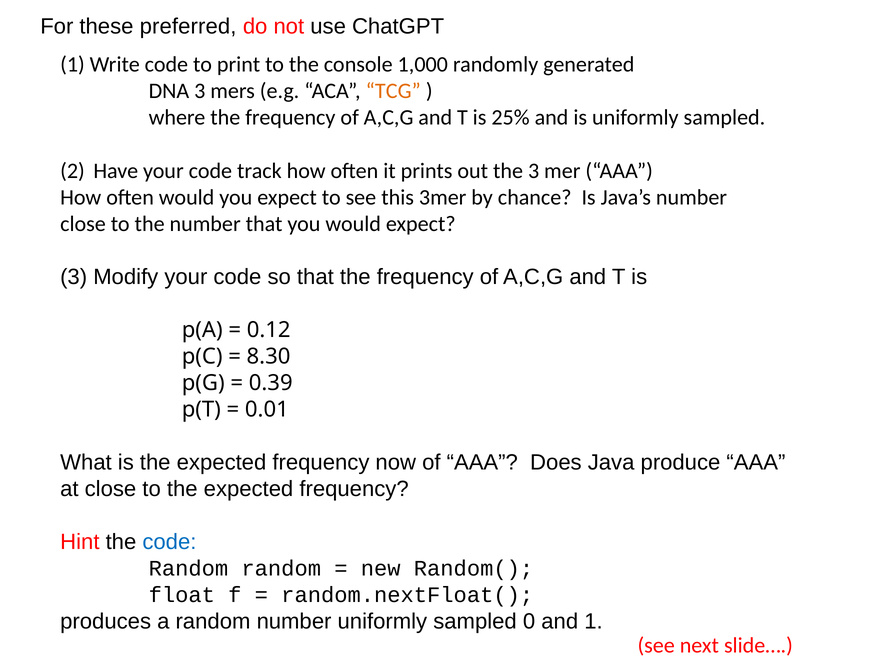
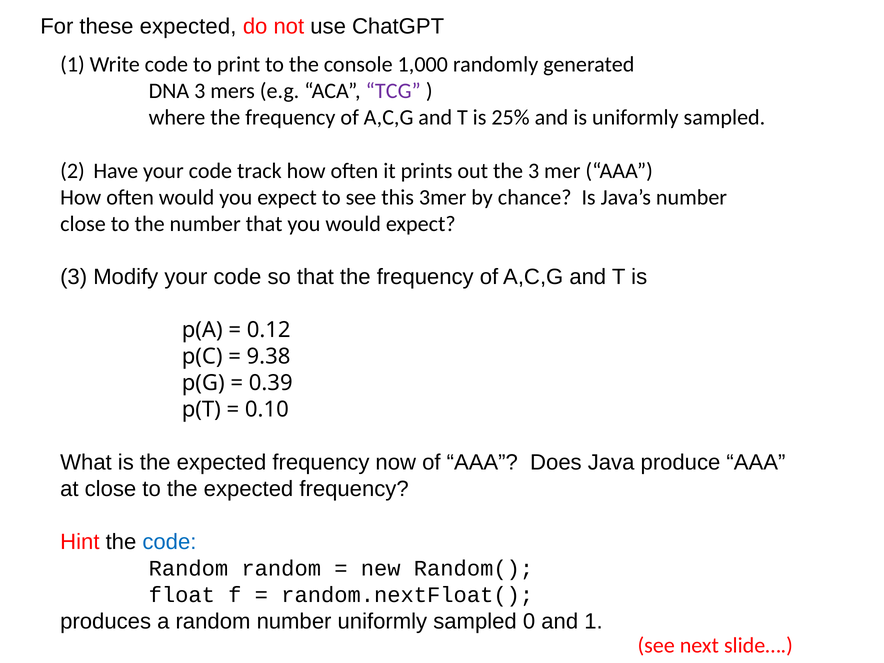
these preferred: preferred -> expected (188, 27)
TCG colour: orange -> purple (393, 91)
8.30: 8.30 -> 9.38 (269, 356)
0.01: 0.01 -> 0.10 (267, 409)
